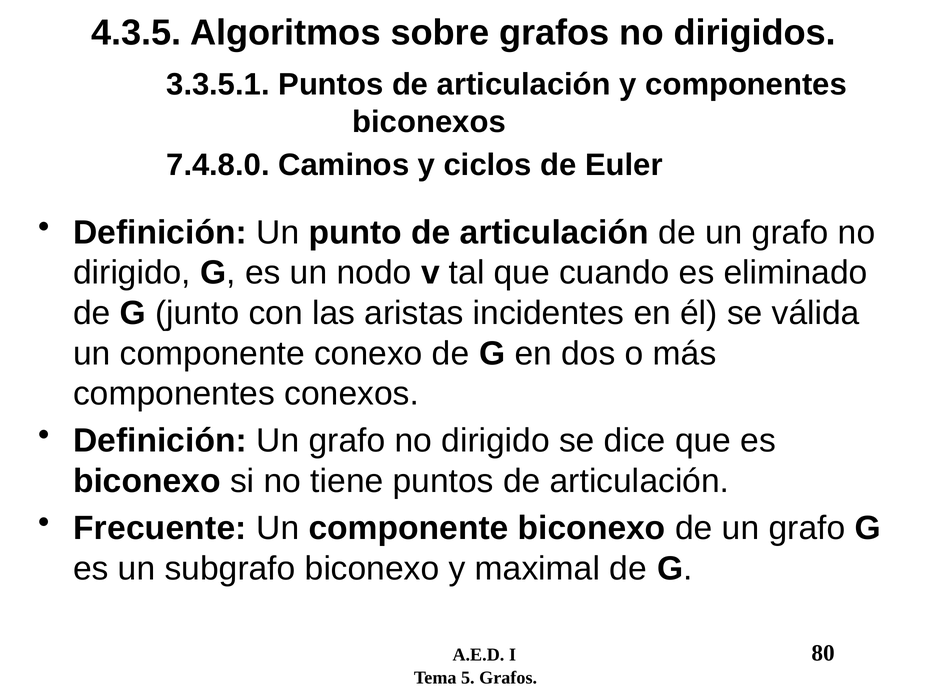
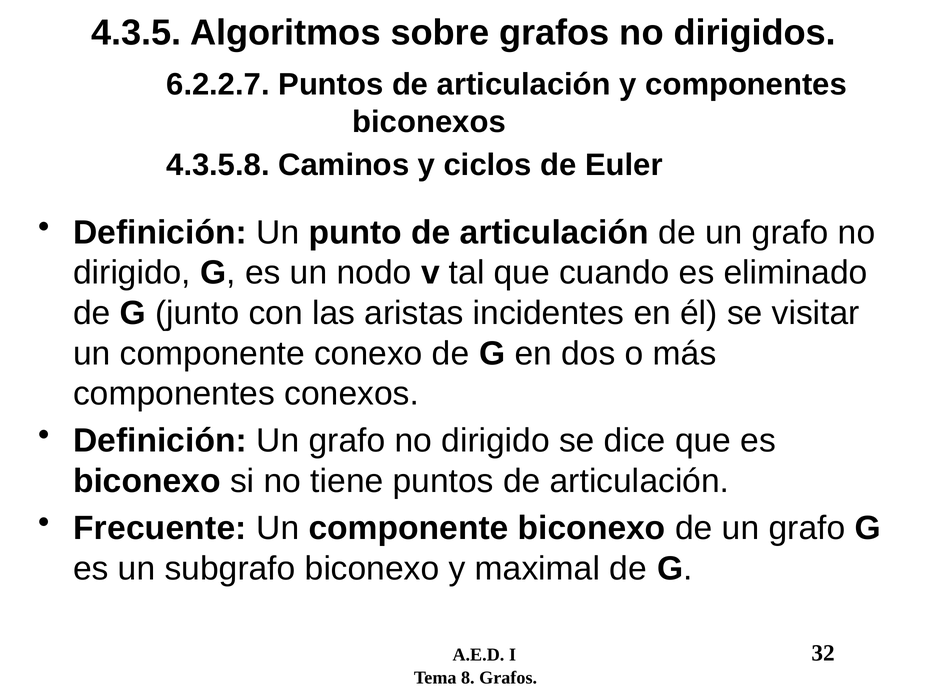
3.3.5.1: 3.3.5.1 -> 6.2.2.7 (218, 85)
7.4.8.0: 7.4.8.0 -> 4.3.5.8 (218, 165)
válida: válida -> visitar (816, 313)
80: 80 -> 32 (823, 654)
5: 5 -> 8 (468, 678)
